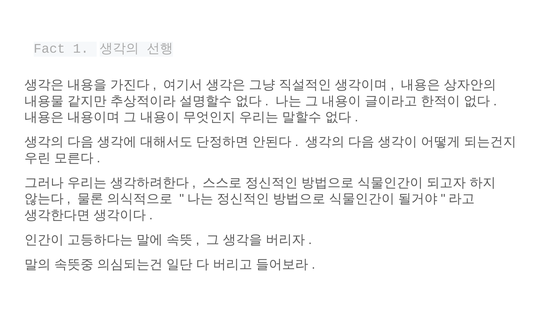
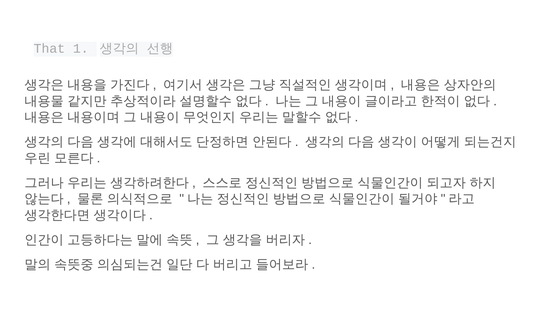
Fact: Fact -> That (49, 48)
